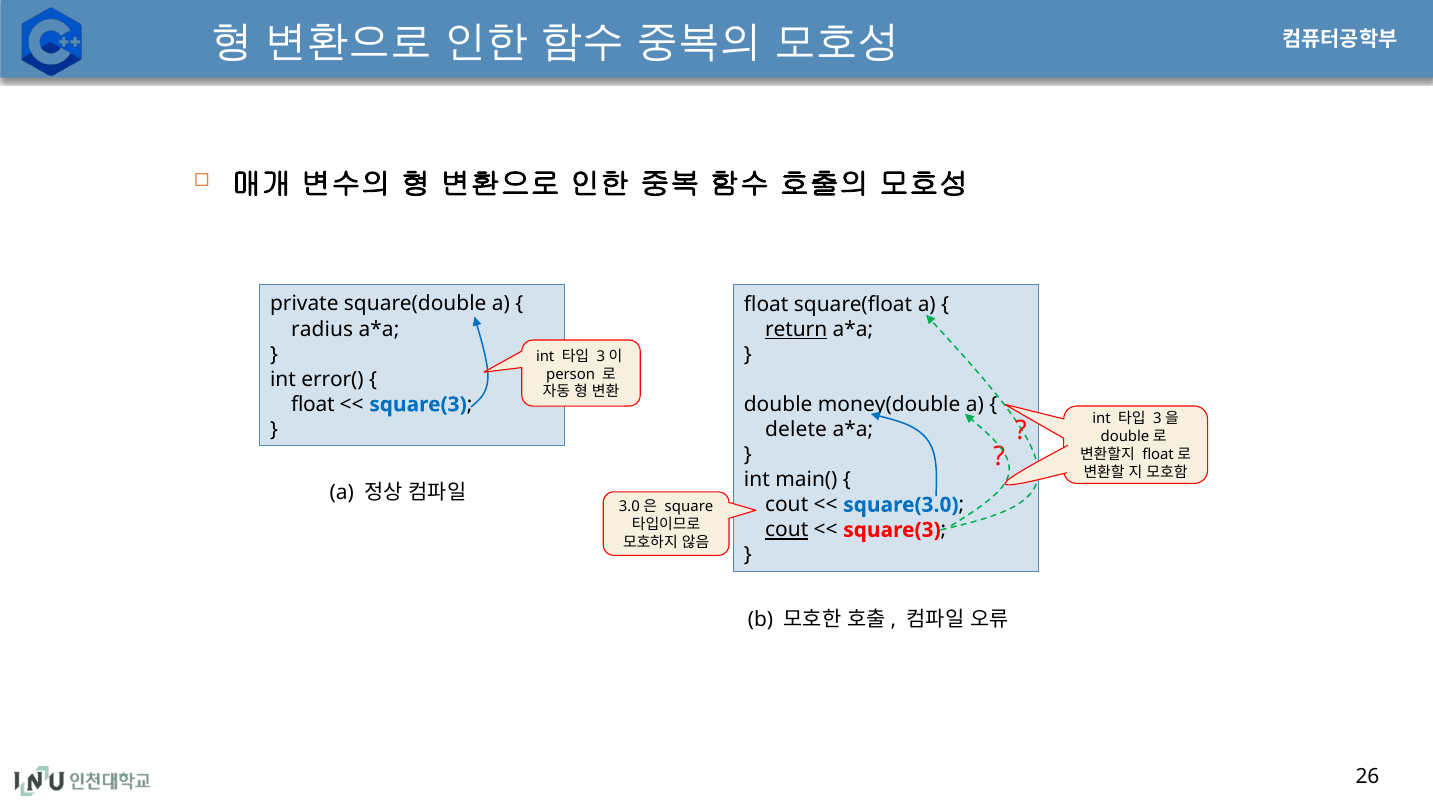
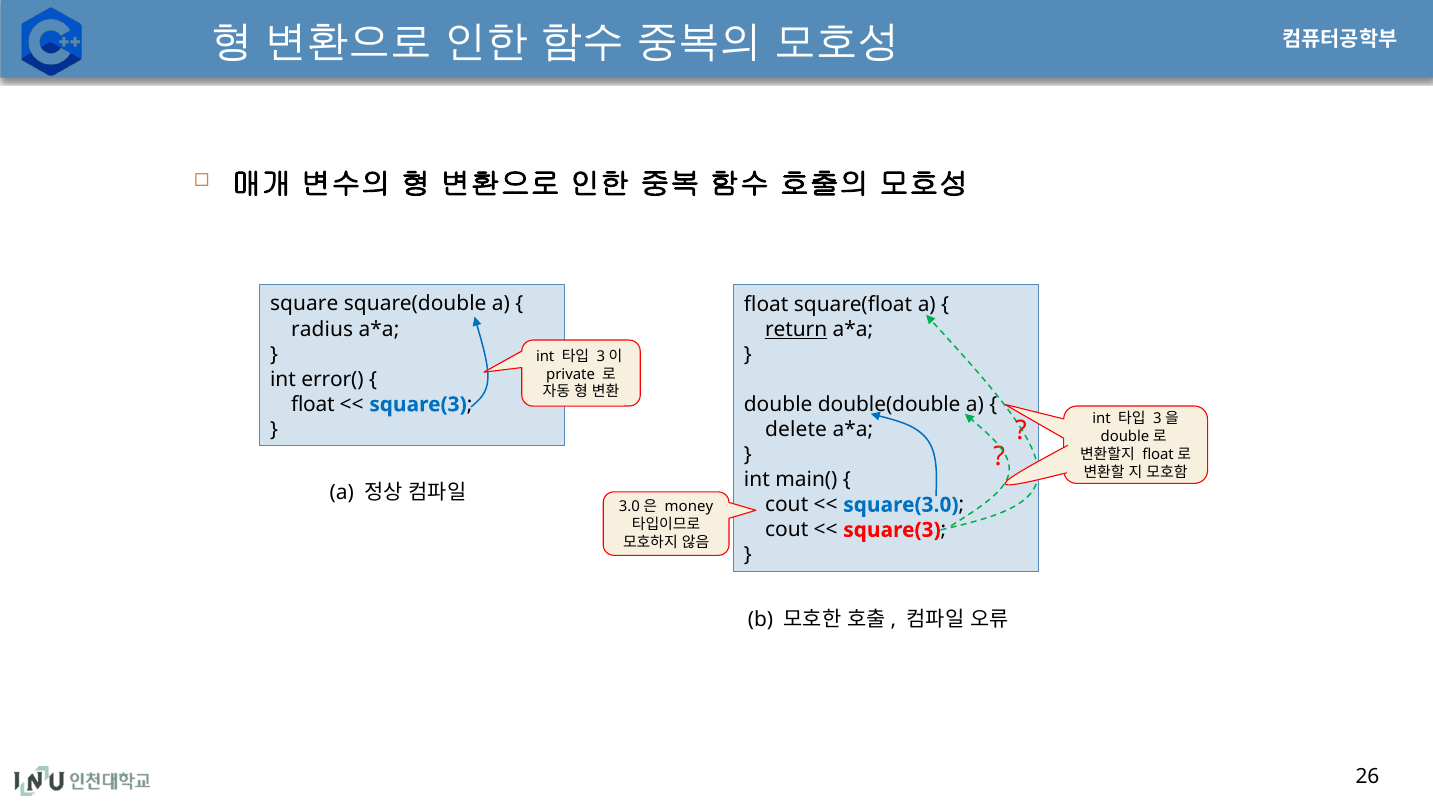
private: private -> square (304, 304)
person: person -> private (571, 374)
money(double: money(double -> double(double (889, 405)
square: square -> money (689, 507)
cout underline: present -> none (787, 530)
